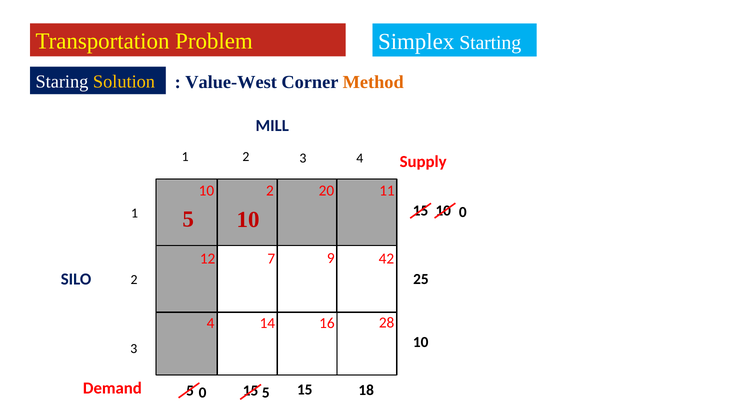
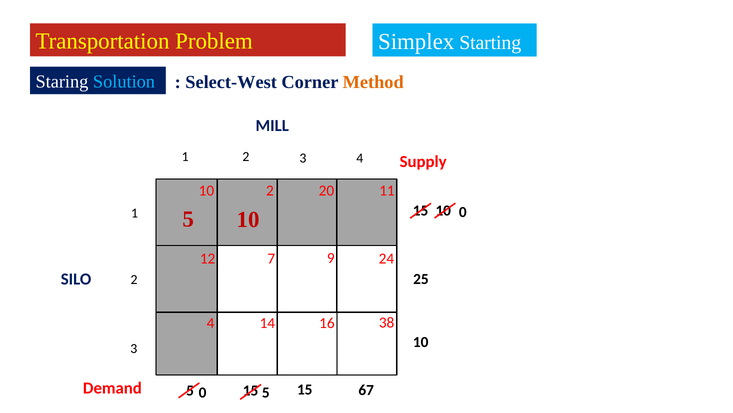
Solution colour: yellow -> light blue (124, 82)
Value-West: Value-West -> Select-West (231, 82)
42: 42 -> 24 (386, 258)
28: 28 -> 38 (387, 322)
18: 18 -> 67 (366, 389)
